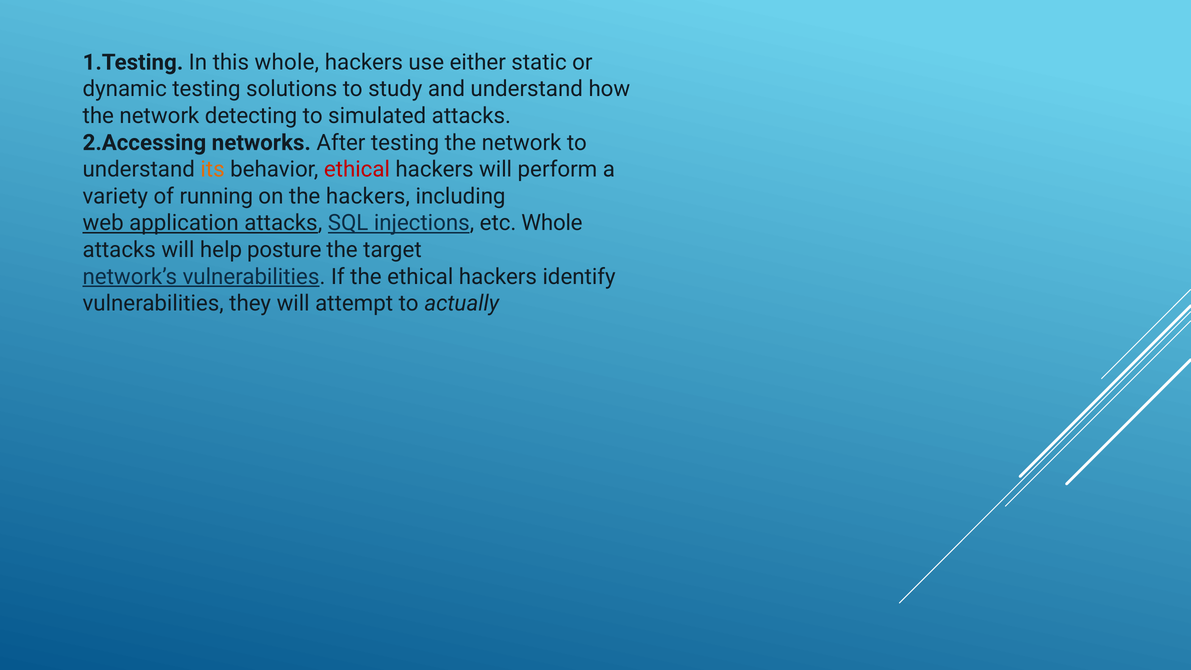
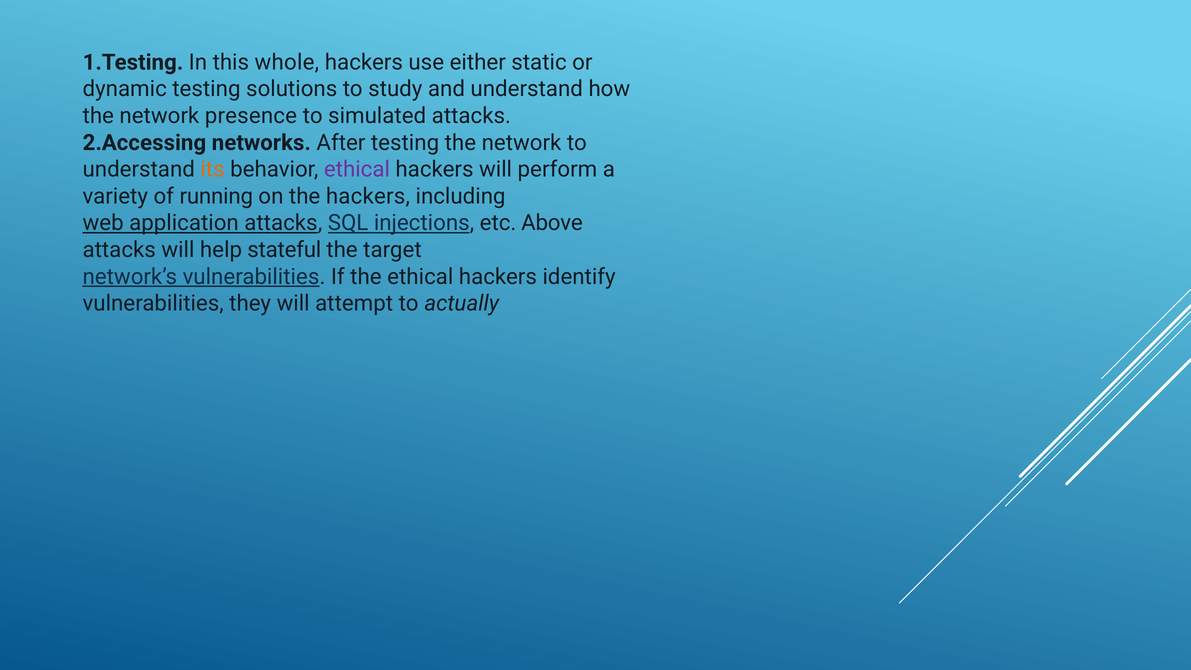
detecting: detecting -> presence (251, 116)
ethical colour: red -> purple (357, 169)
etc Whole: Whole -> Above (552, 223)
posture: posture -> stateful (284, 250)
